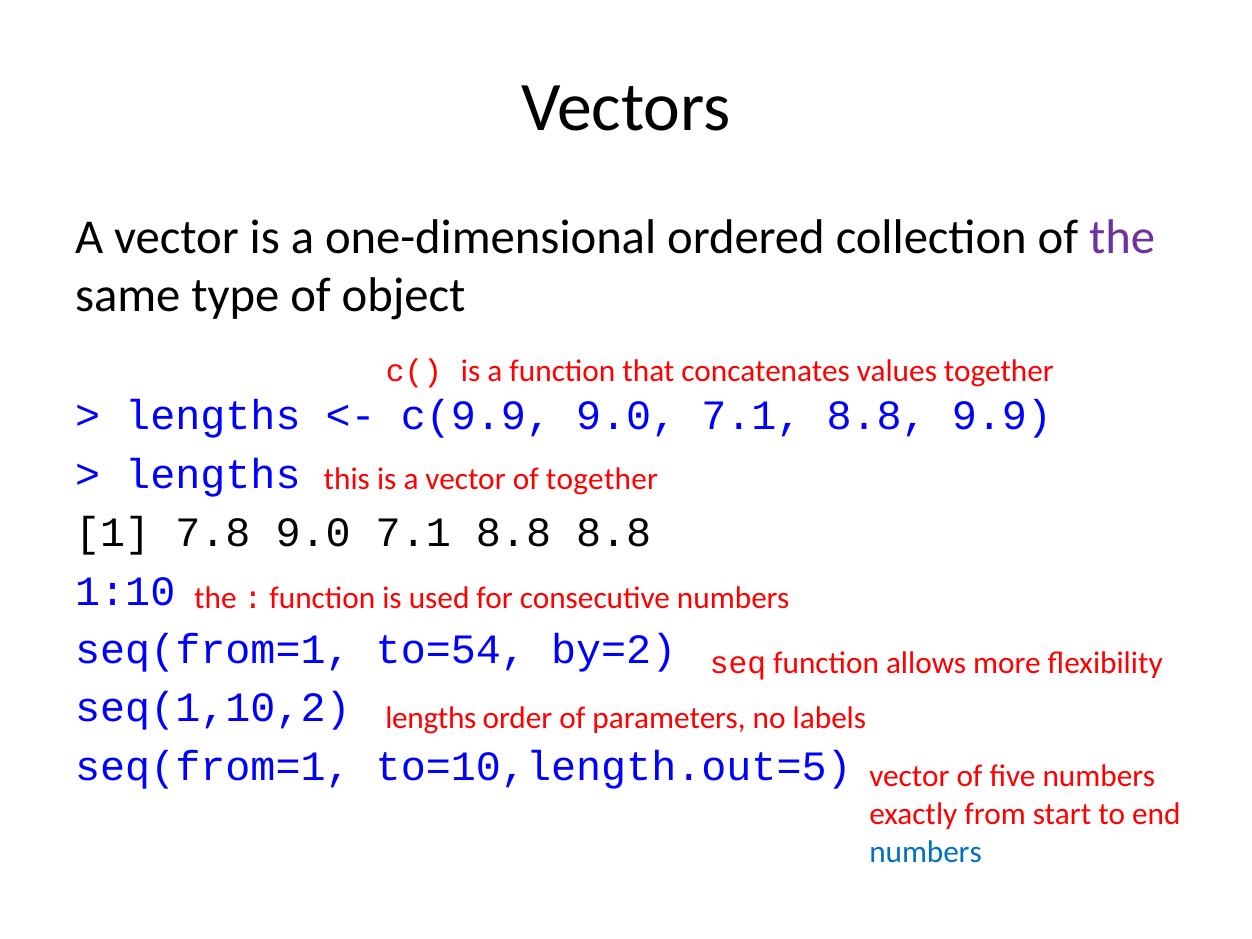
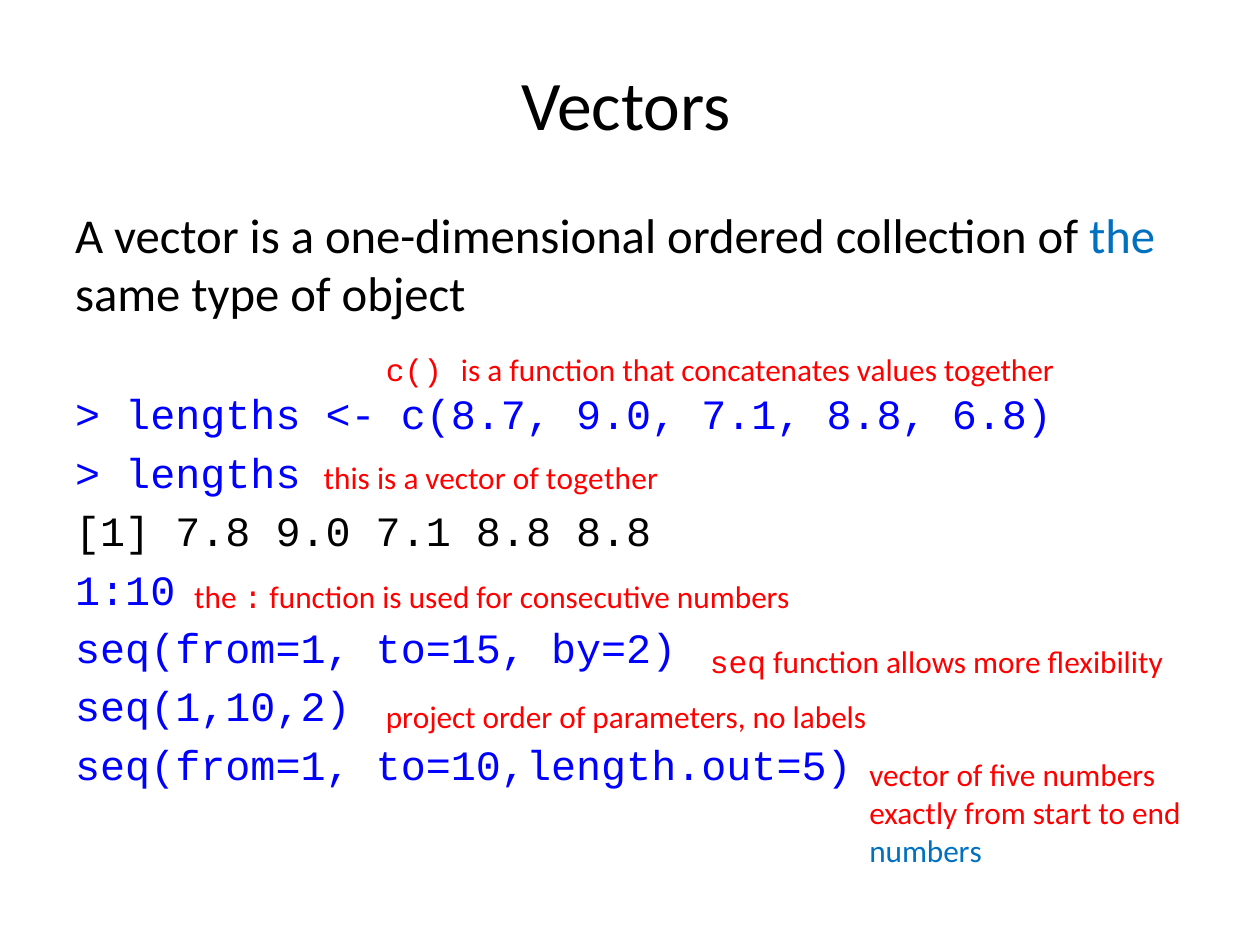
the colour: purple -> blue (1122, 237)
c(9.9: c(9.9 -> c(8.7 (476, 416)
9.9: 9.9 -> 6.8 (1002, 416)
to=54: to=54 -> to=15 (451, 650)
lengths: lengths -> project (431, 718)
